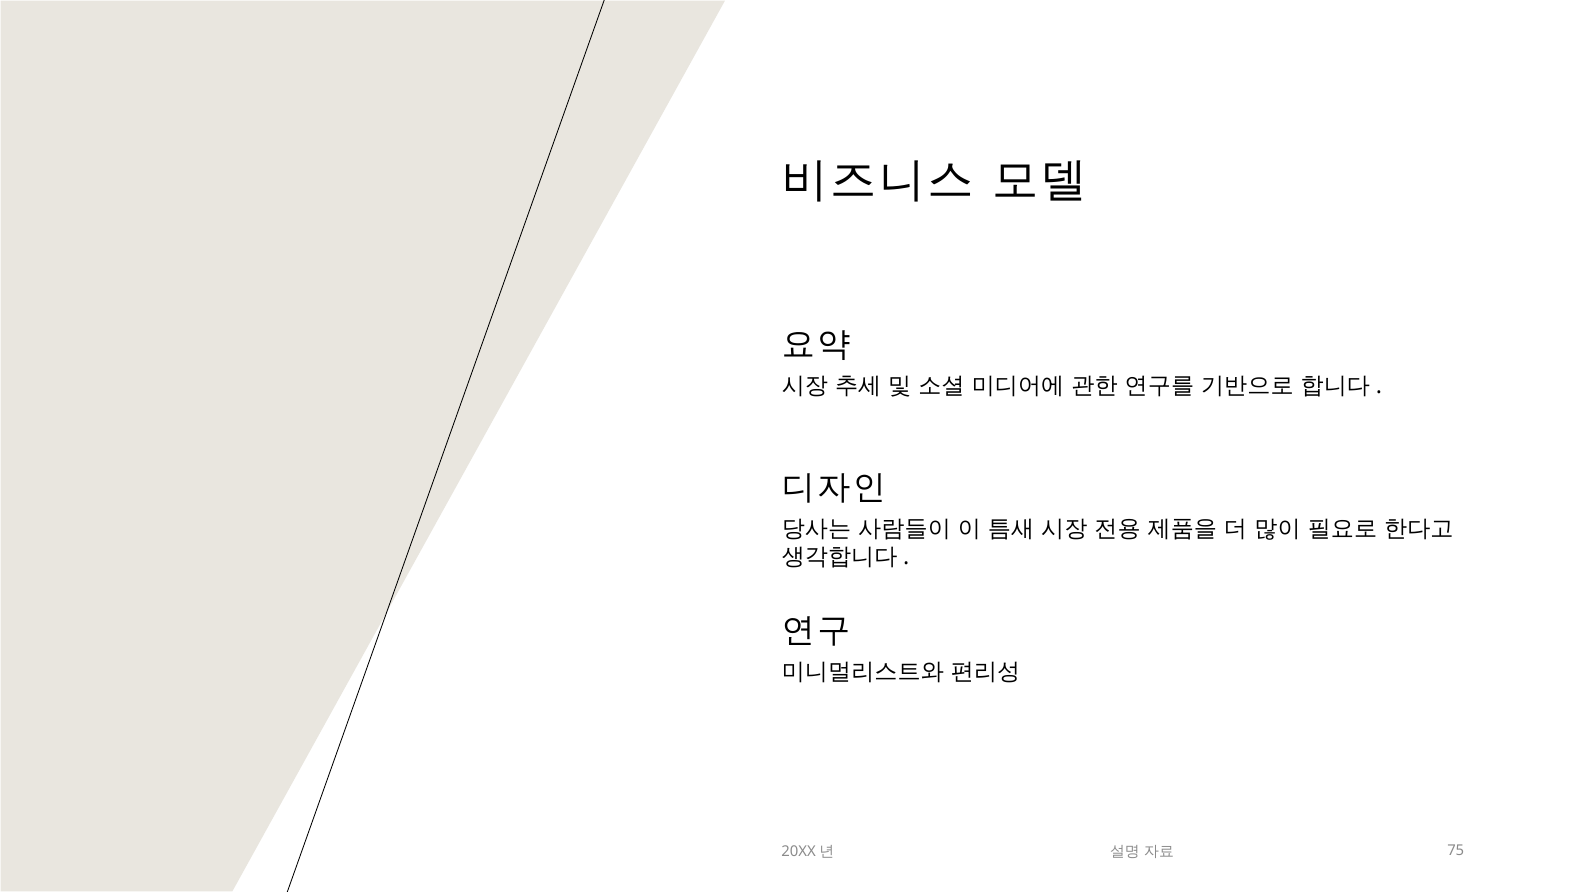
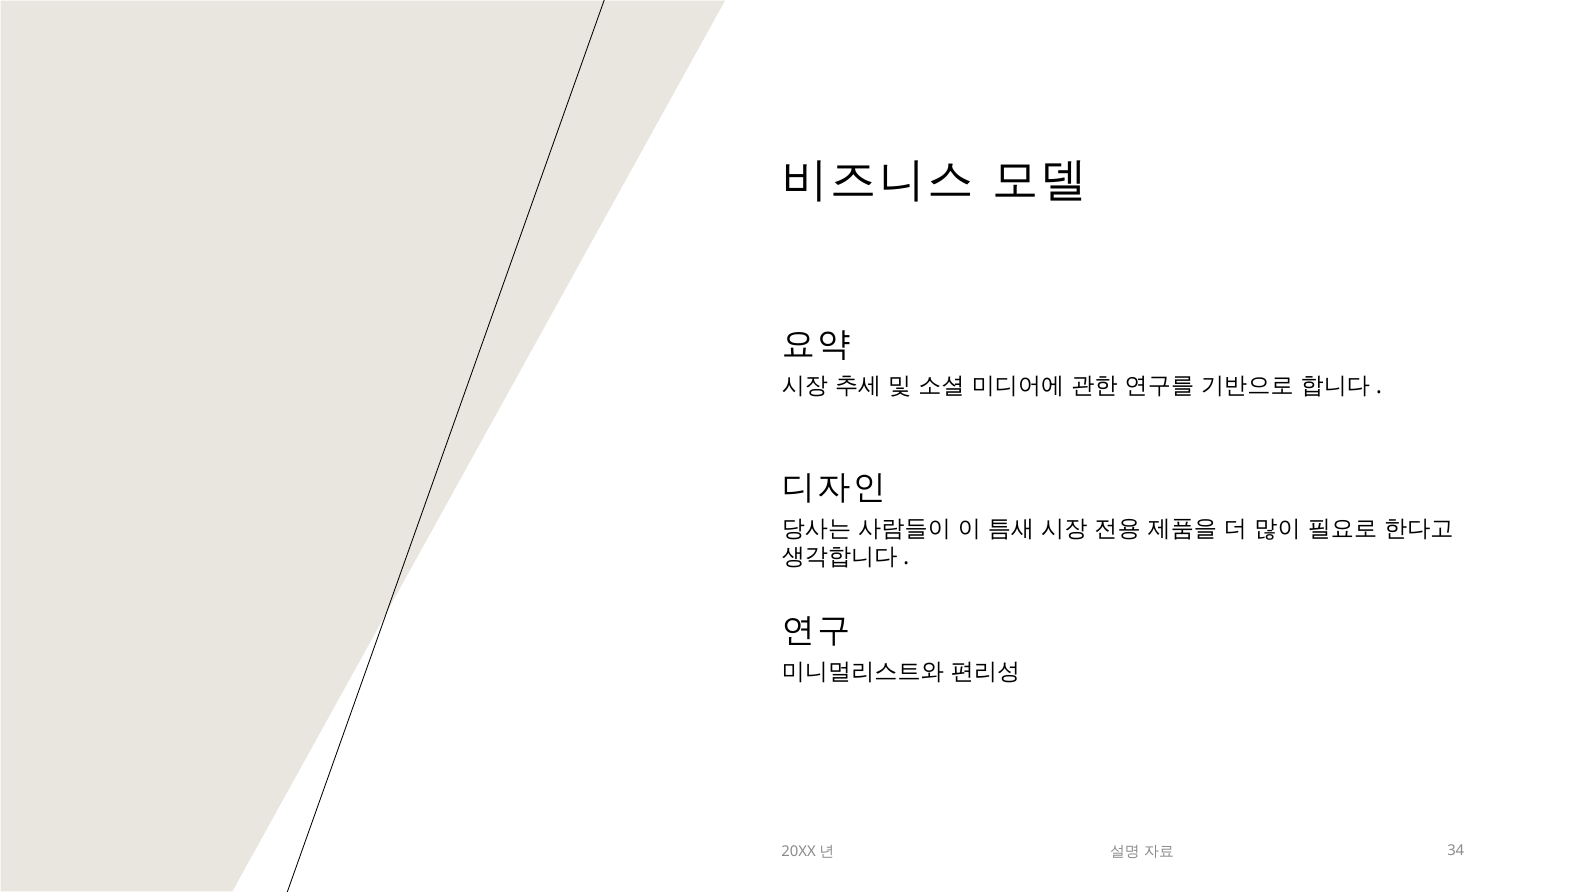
75: 75 -> 34 (1456, 850)
